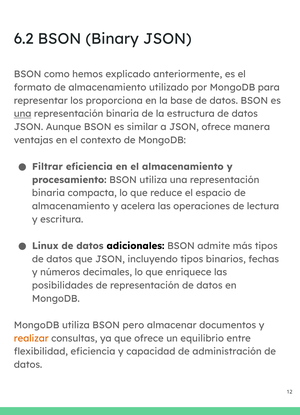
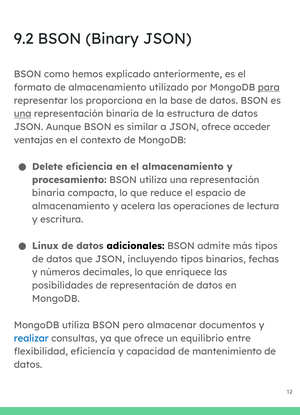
6.2: 6.2 -> 9.2 (24, 39)
para underline: none -> present (269, 87)
manera: manera -> acceder (252, 127)
Filtrar: Filtrar -> Delete (47, 166)
realizar colour: orange -> blue (31, 338)
administración: administración -> mantenimiento (227, 351)
